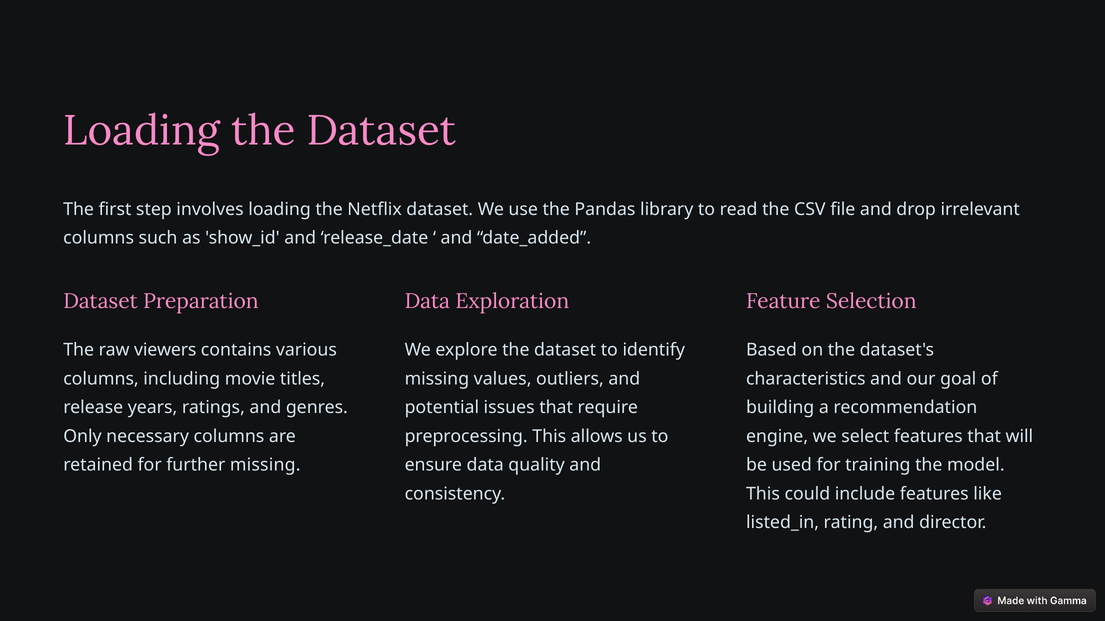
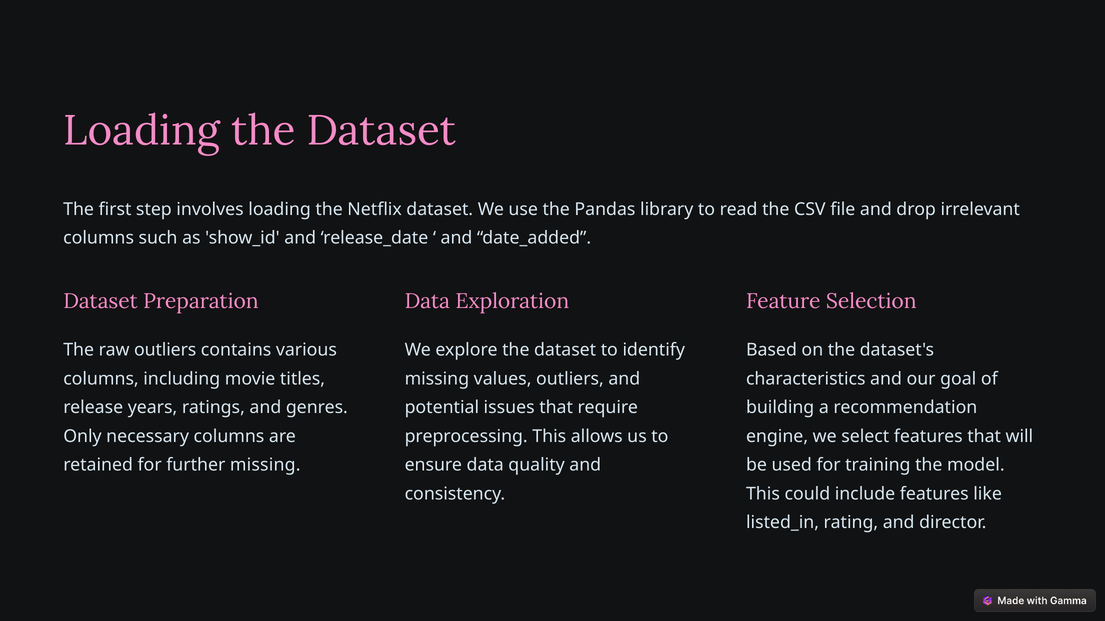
raw viewers: viewers -> outliers (165, 350)
